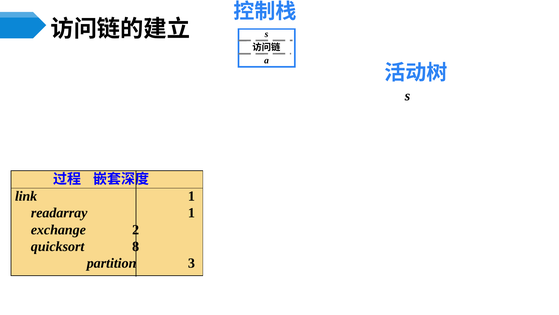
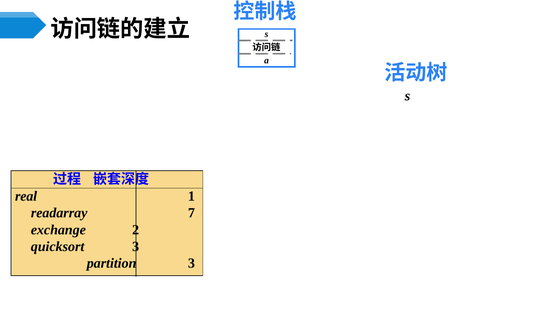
link: link -> real (26, 196)
readarray 1: 1 -> 7 (191, 213)
quicksort 8: 8 -> 3 (136, 246)
